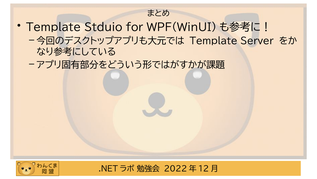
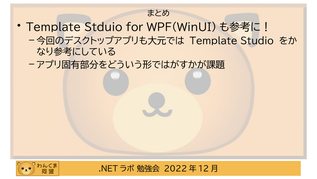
Server: Server -> Studio (257, 41)
